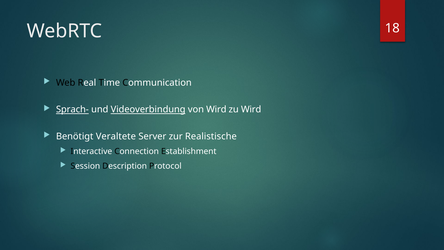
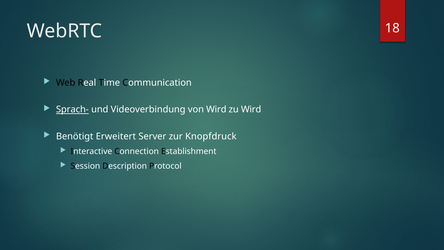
Videoverbindung underline: present -> none (148, 109)
Veraltete: Veraltete -> Erweitert (116, 136)
Realistische: Realistische -> Knopfdruck (211, 136)
